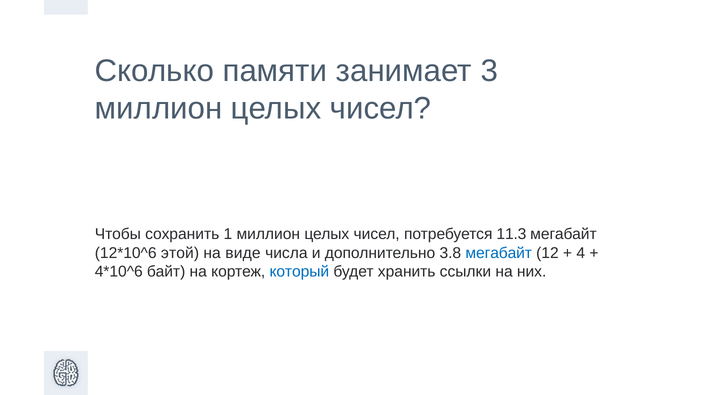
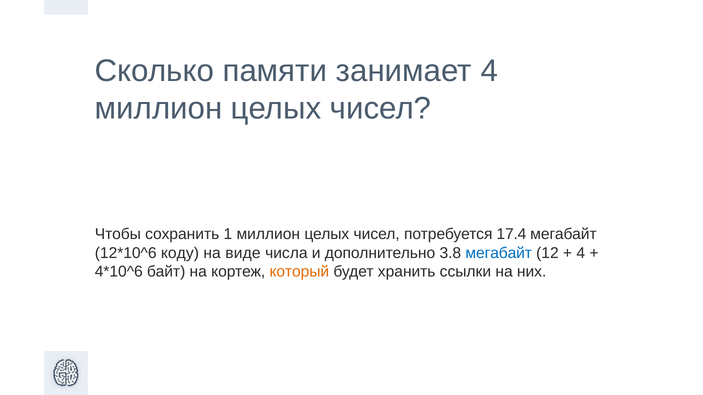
занимает 3: 3 -> 4 (489, 71)
11.3: 11.3 -> 17.4 (511, 234)
этой: этой -> коду (180, 253)
который colour: blue -> orange (299, 272)
